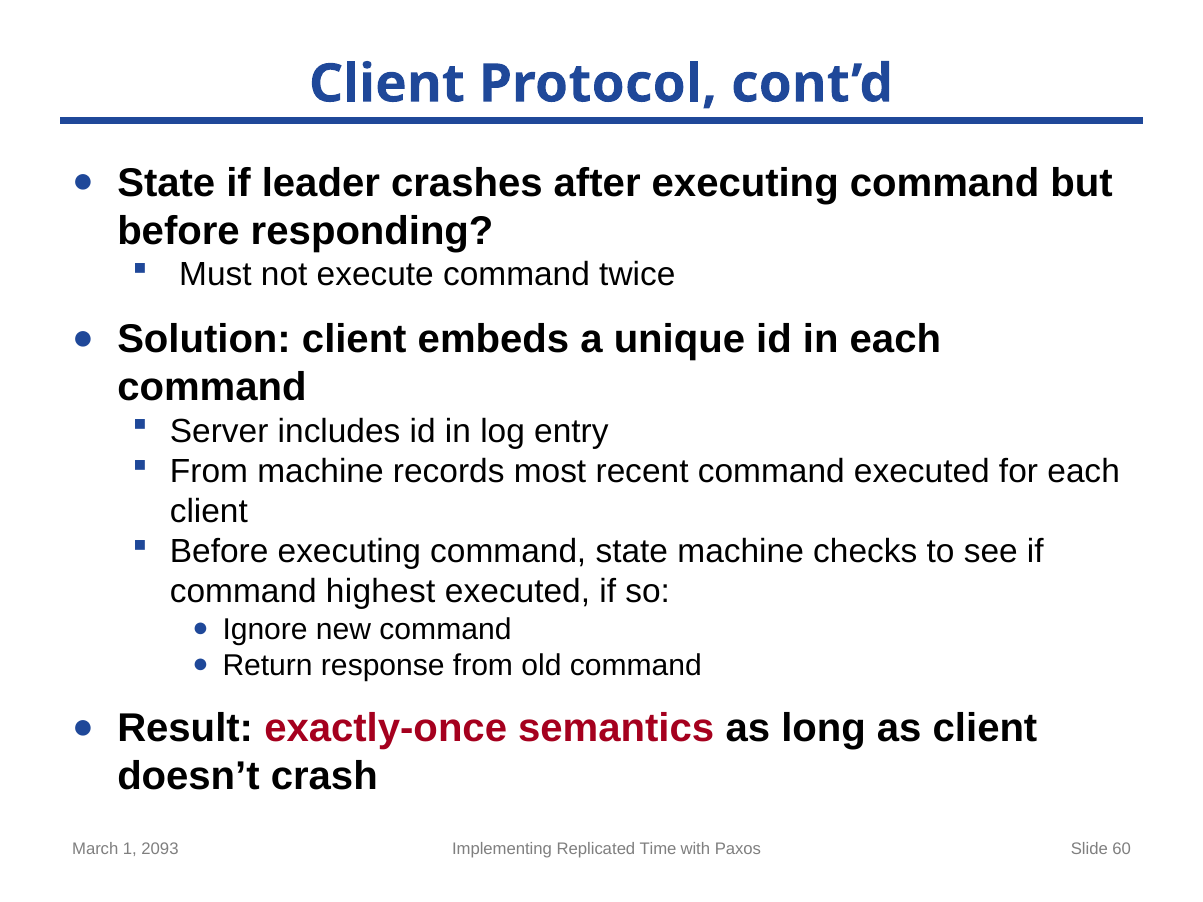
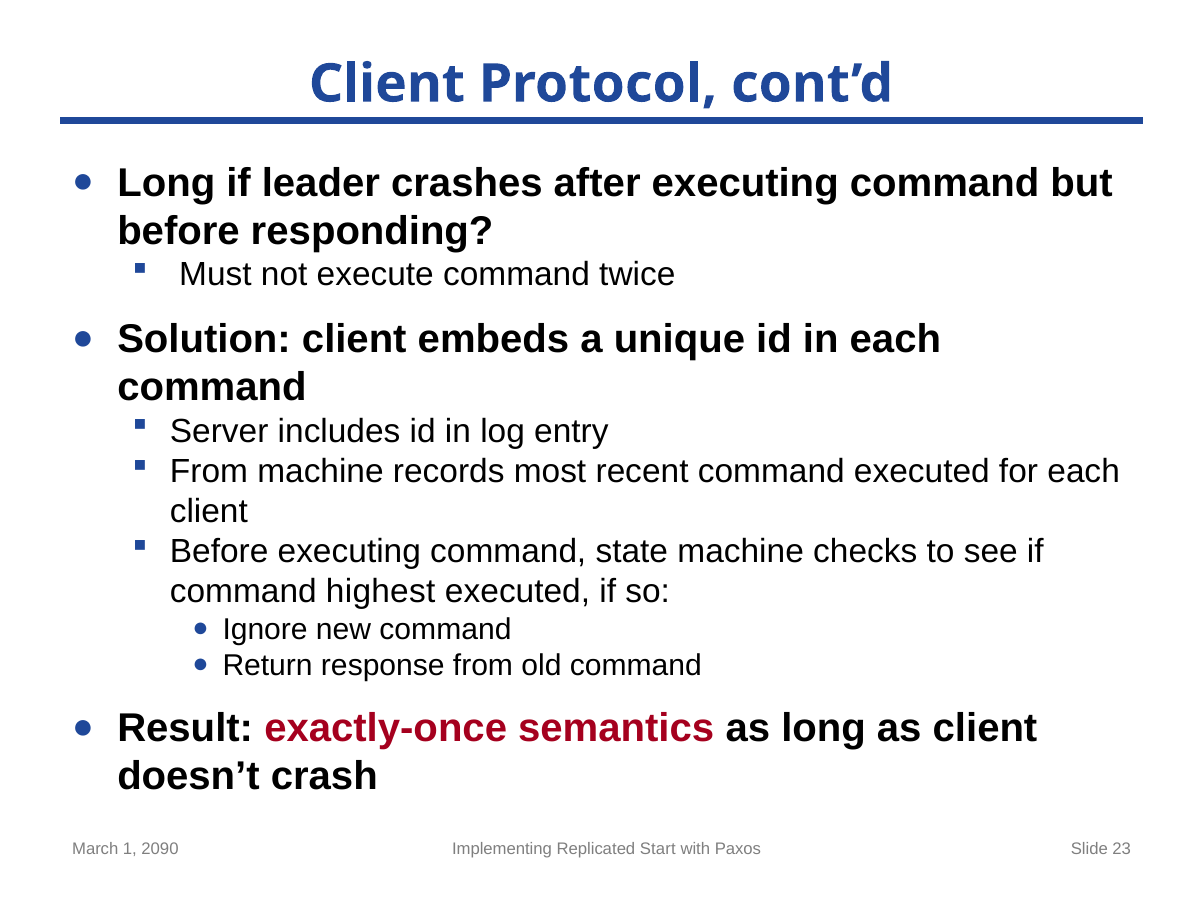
State: State -> Long (166, 183)
2093: 2093 -> 2090 (160, 849)
Time: Time -> Start (658, 849)
60: 60 -> 23 (1122, 849)
